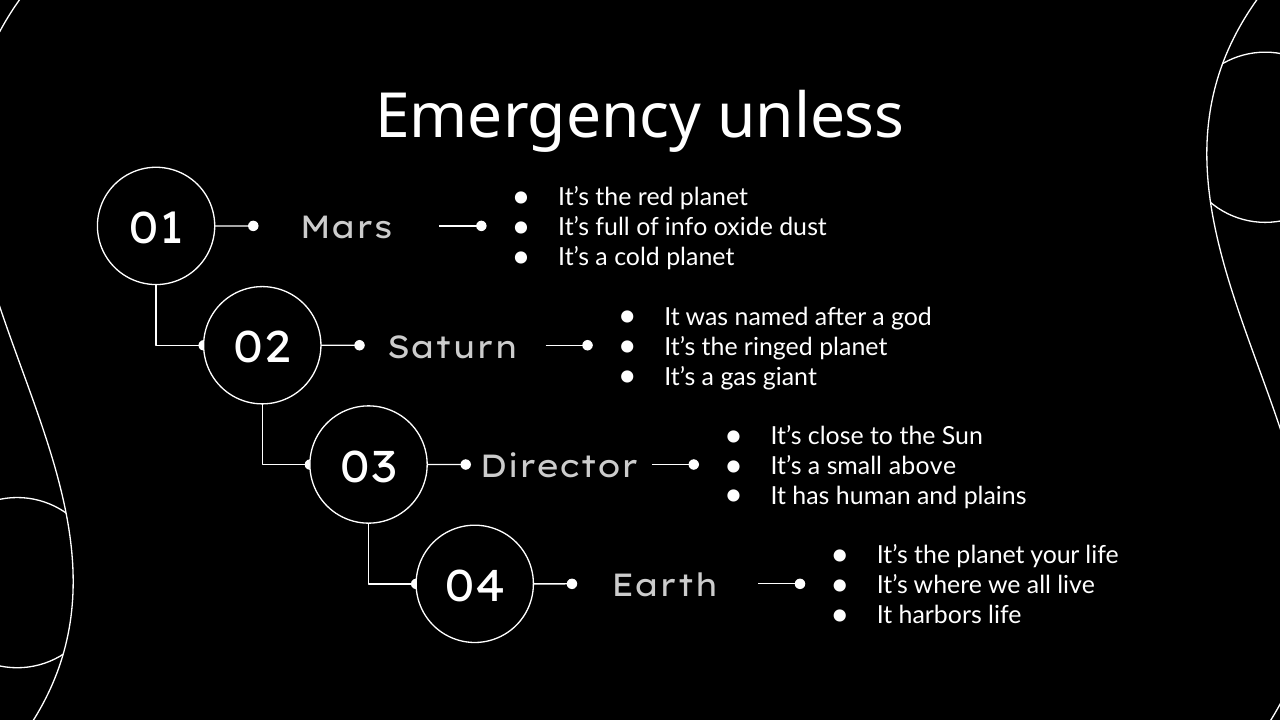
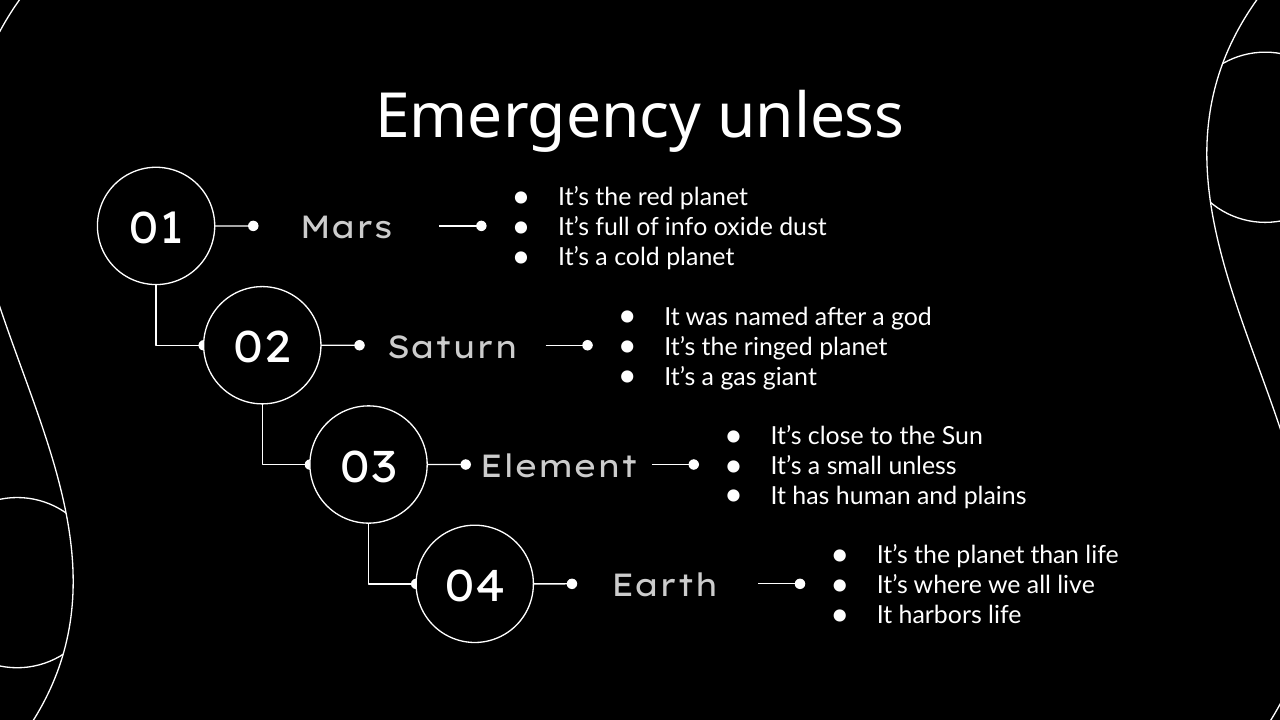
small above: above -> unless (923, 466)
Director: Director -> Element (559, 467)
your: your -> than (1055, 556)
